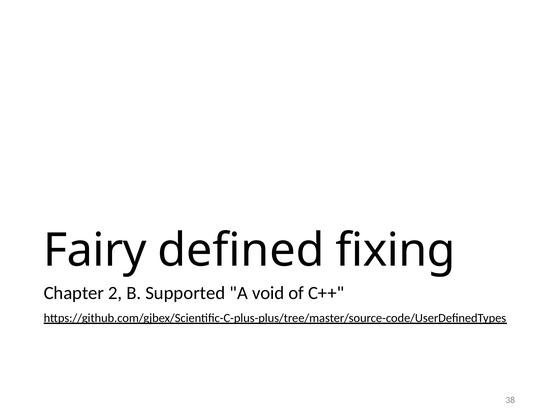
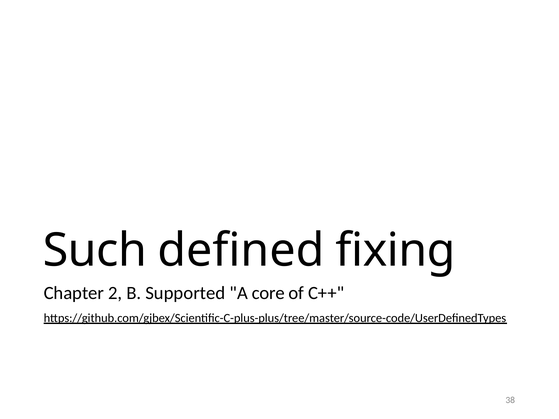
Fairy: Fairy -> Such (95, 251)
void: void -> core (268, 293)
